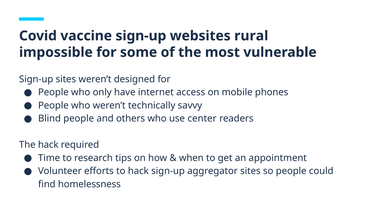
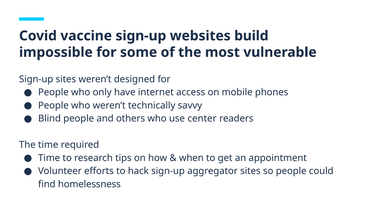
rural: rural -> build (251, 36)
The hack: hack -> time (48, 145)
